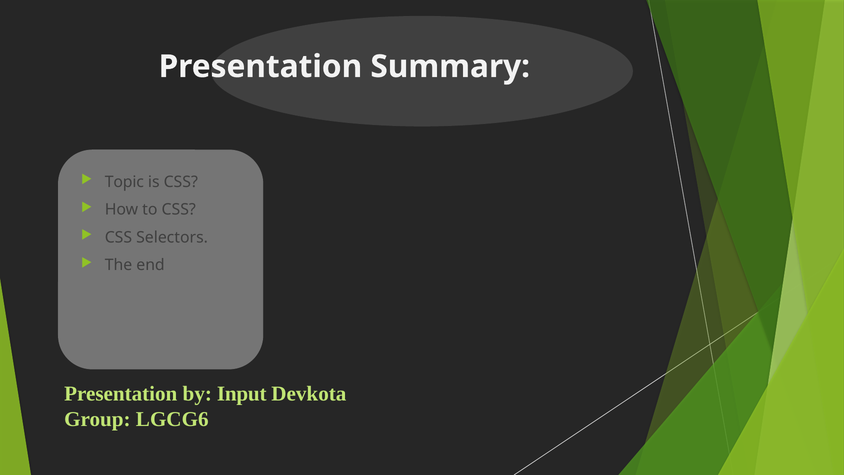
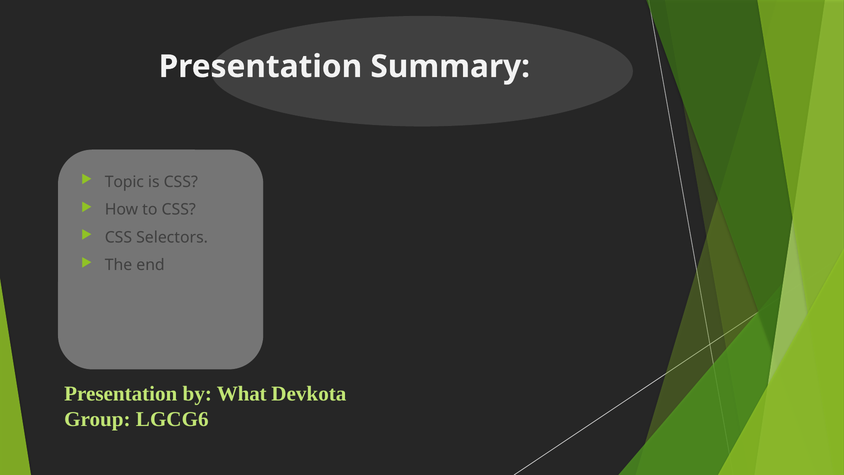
Input: Input -> What (242, 394)
